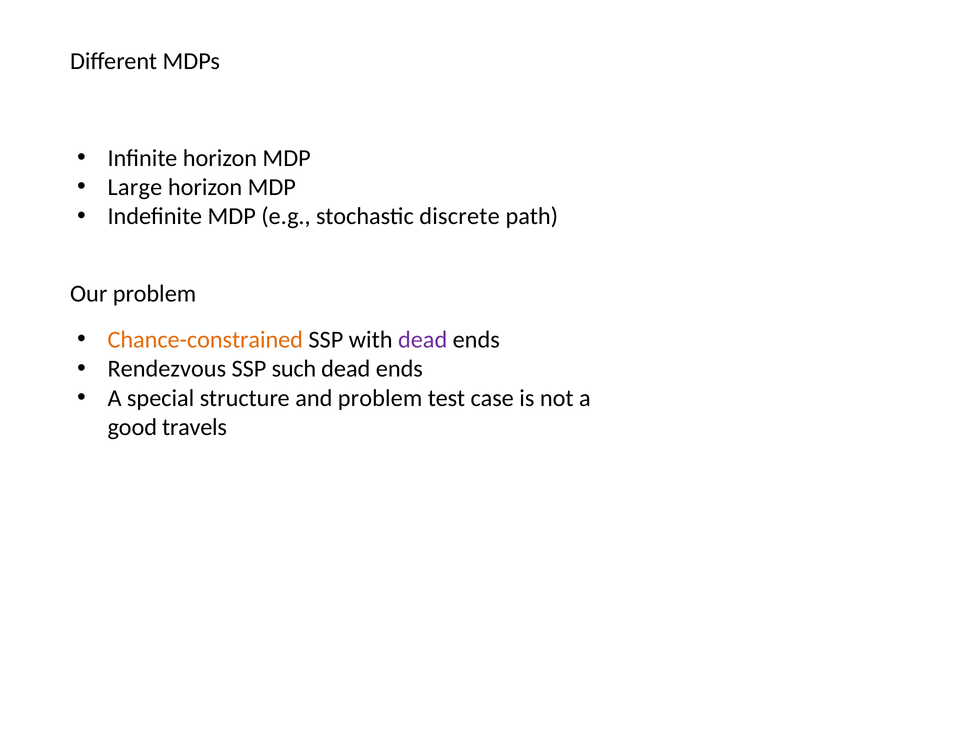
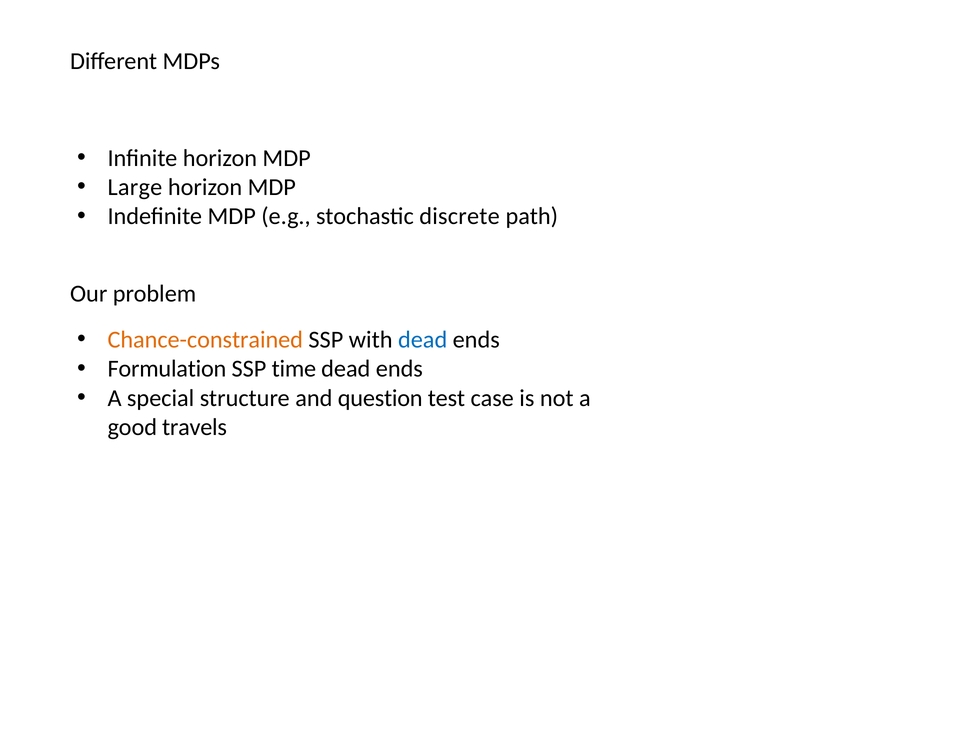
dead colour: purple -> blue (423, 340)
Rendezvous: Rendezvous -> Formulation (167, 369)
such: such -> time (294, 369)
and problem: problem -> question (380, 398)
